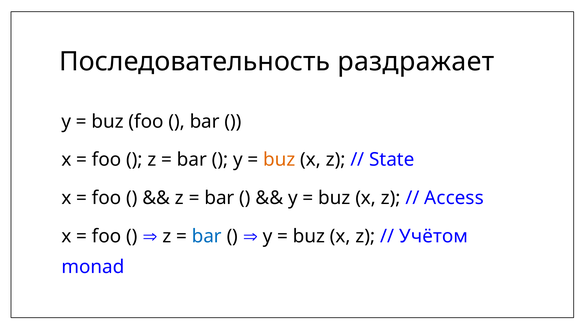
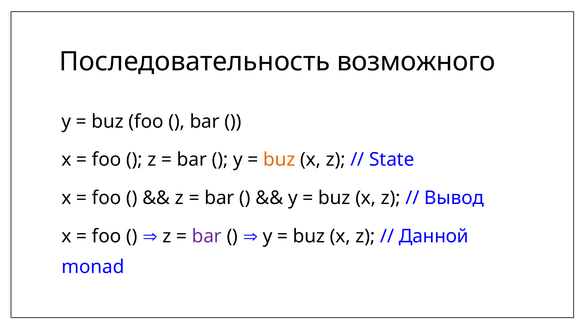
раздражает: раздражает -> возможного (416, 62)
Access: Access -> Вывод (454, 198)
bar colour: blue -> purple (207, 236)
Учётом: Учётом -> Данной (434, 236)
